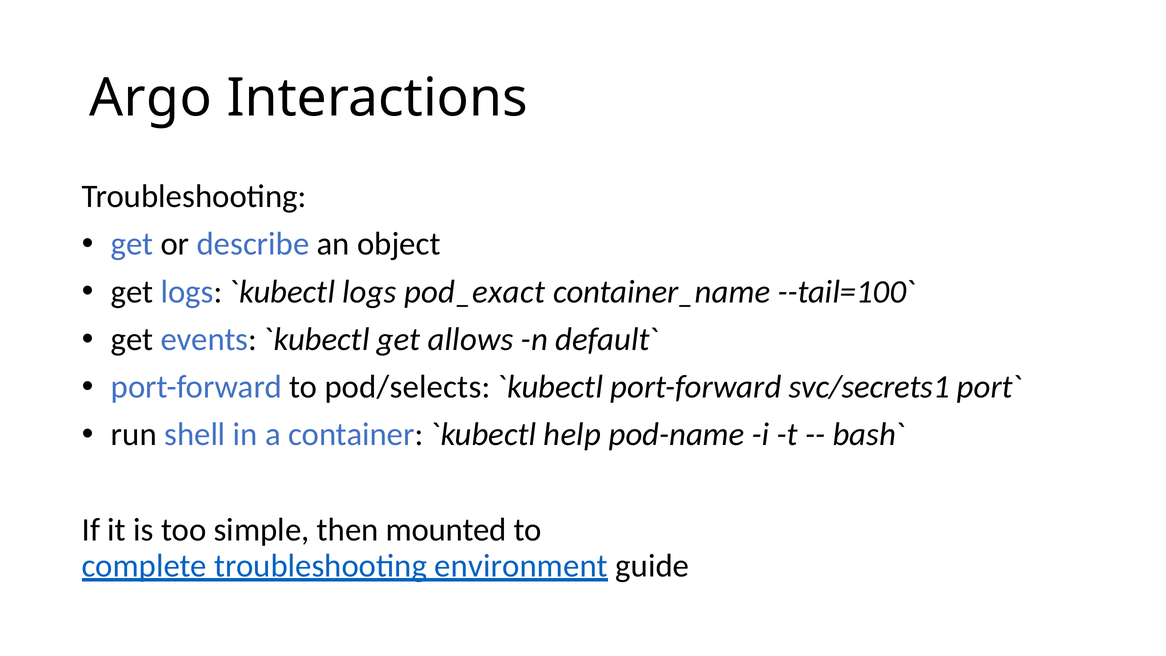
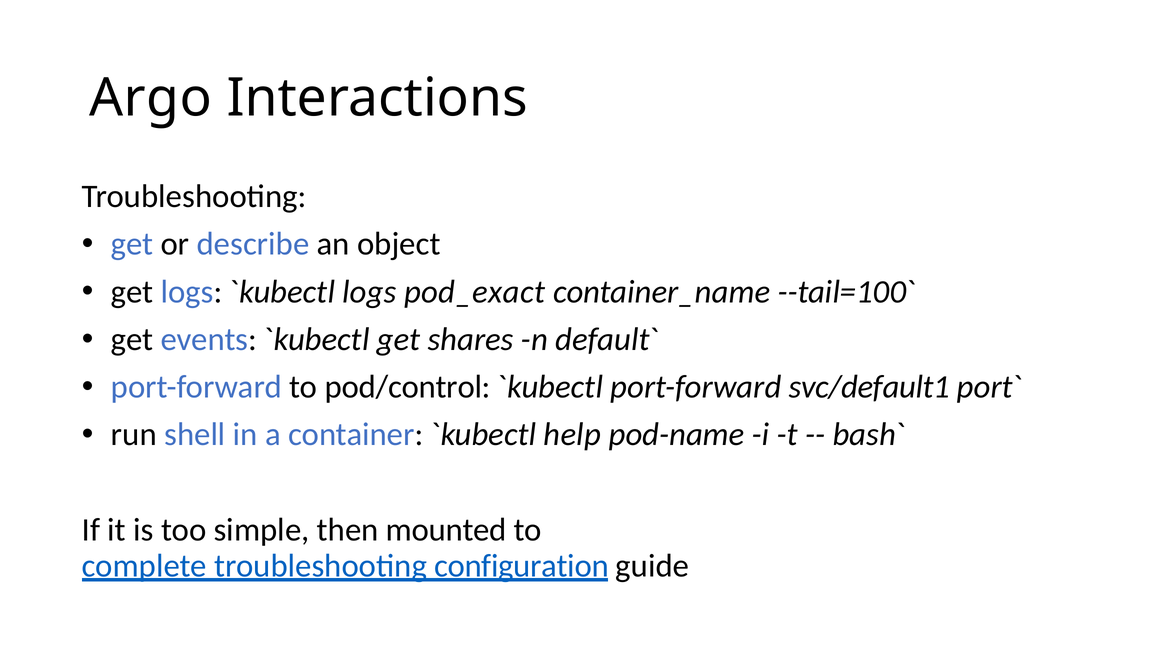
allows: allows -> shares (471, 339)
pod/selects: pod/selects -> pod/control (408, 387)
svc/secrets1: svc/secrets1 -> svc/default1 (869, 387)
environment: environment -> configuration (521, 566)
